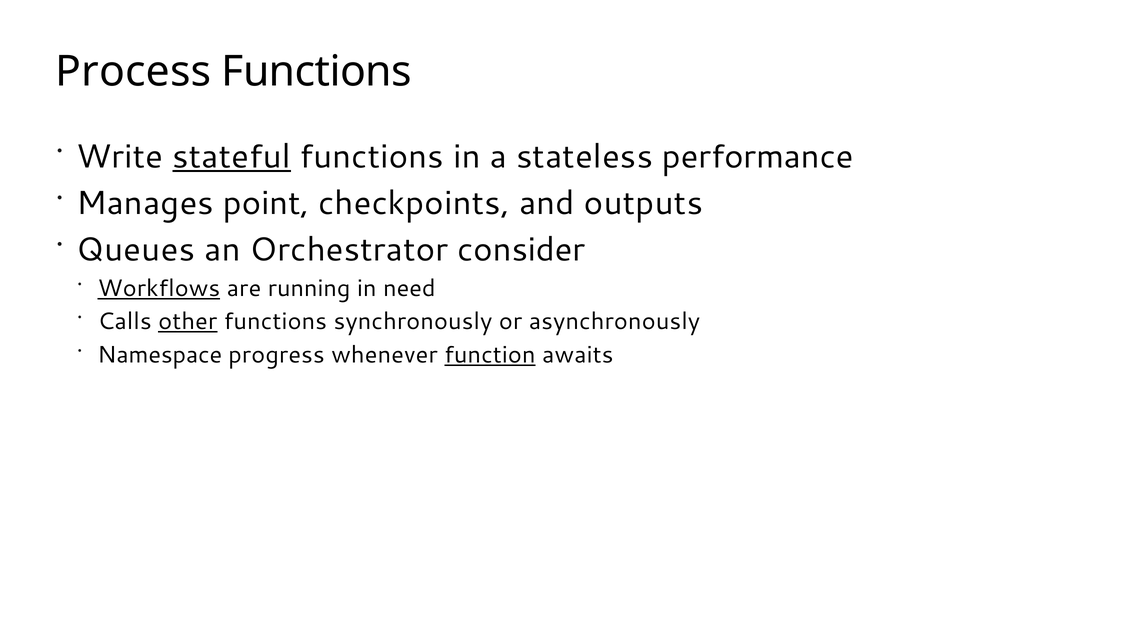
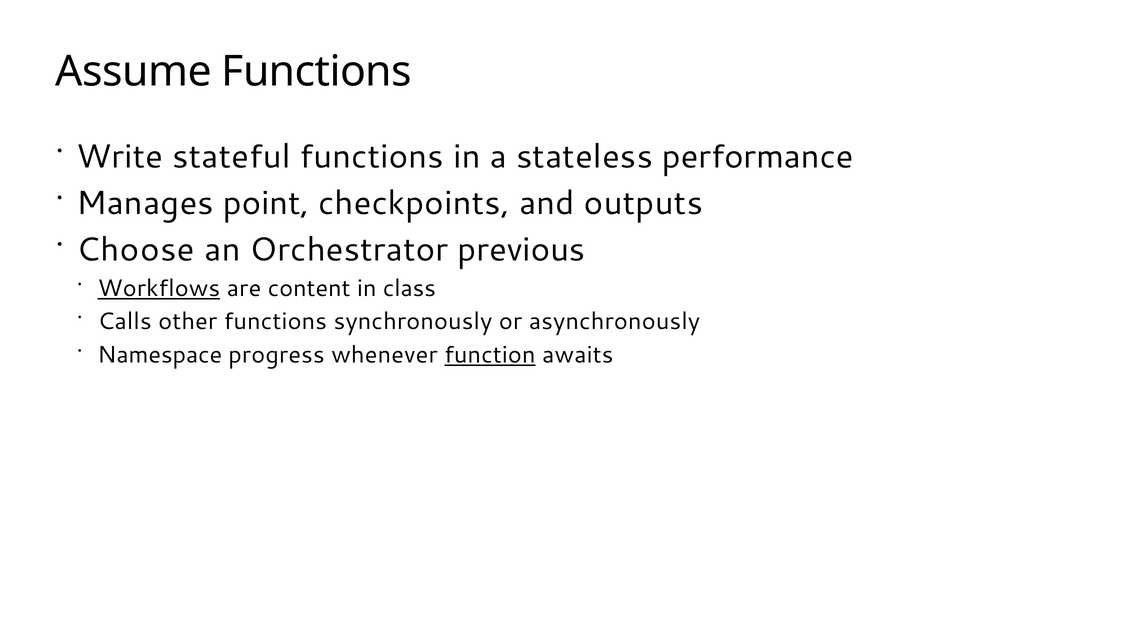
Process: Process -> Assume (134, 72)
stateful underline: present -> none (232, 157)
Queues: Queues -> Choose (136, 250)
consider: consider -> previous (521, 250)
running: running -> content (309, 288)
need: need -> class (409, 288)
other underline: present -> none (188, 322)
